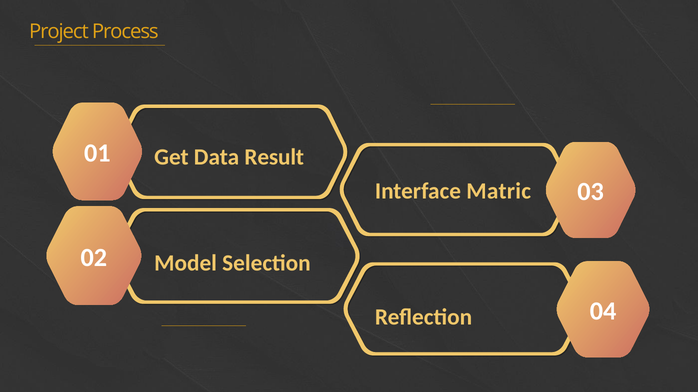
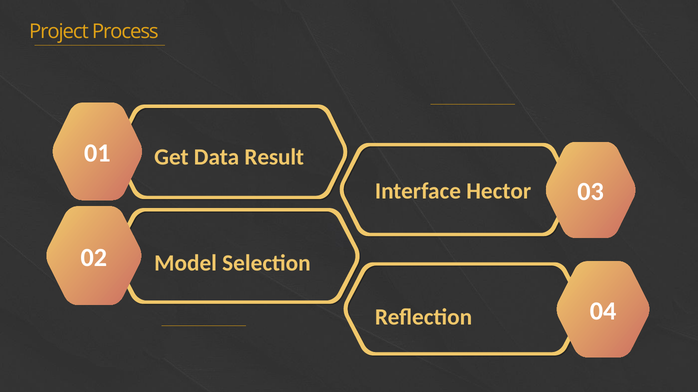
Matric: Matric -> Hector (499, 191)
